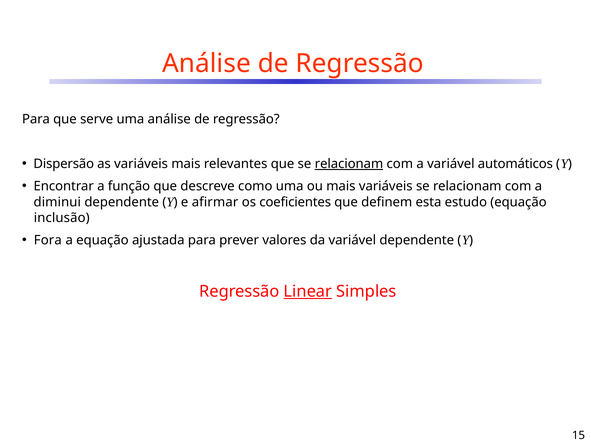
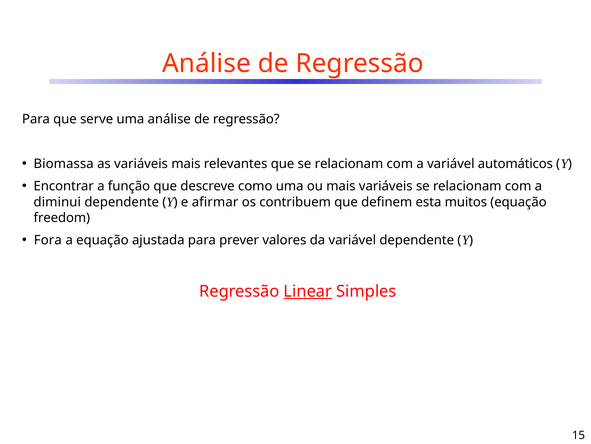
Dispersão: Dispersão -> Biomassa (64, 164)
relacionam underline: present -> none (349, 164)
coeficientes: coeficientes -> contribuem (295, 202)
estudo: estudo -> muitos (466, 202)
inclusão: inclusão -> freedom (62, 217)
